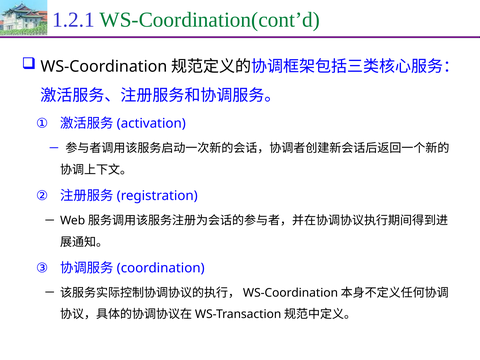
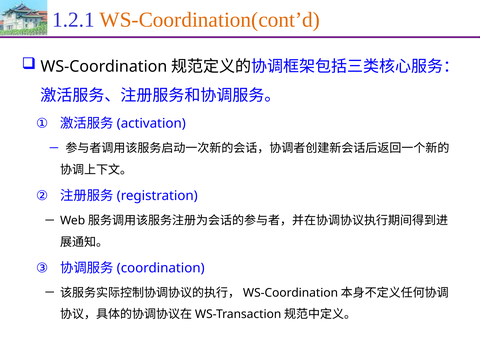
WS-Coordination(cont’d colour: green -> orange (210, 20)
